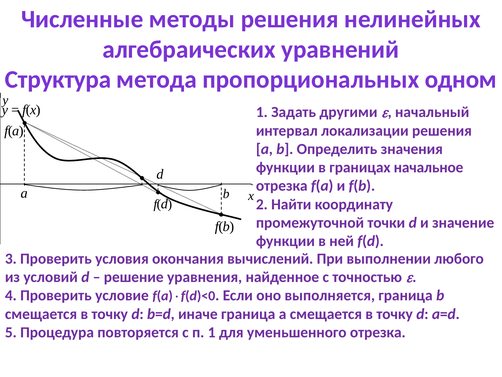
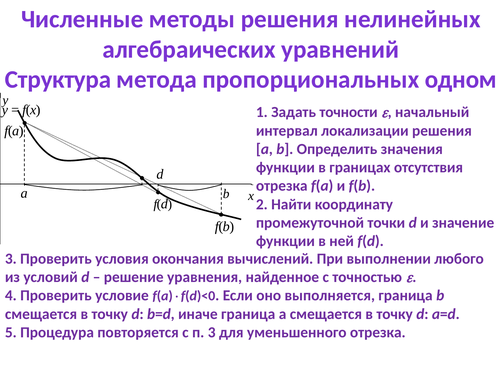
другими: другими -> точности (349, 112)
начальное: начальное -> отсутствия (428, 167)
п 1: 1 -> 3 (212, 332)
